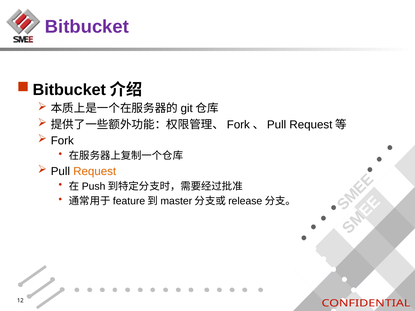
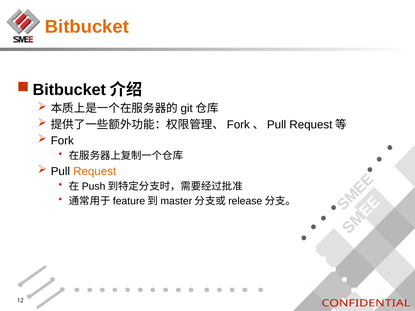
Bitbucket colour: purple -> orange (87, 27)
